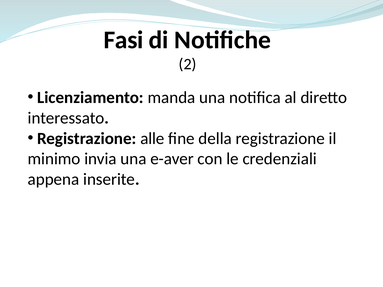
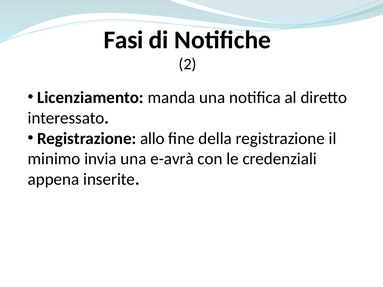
alle: alle -> allo (152, 139)
e-aver: e-aver -> e-avrà (172, 159)
